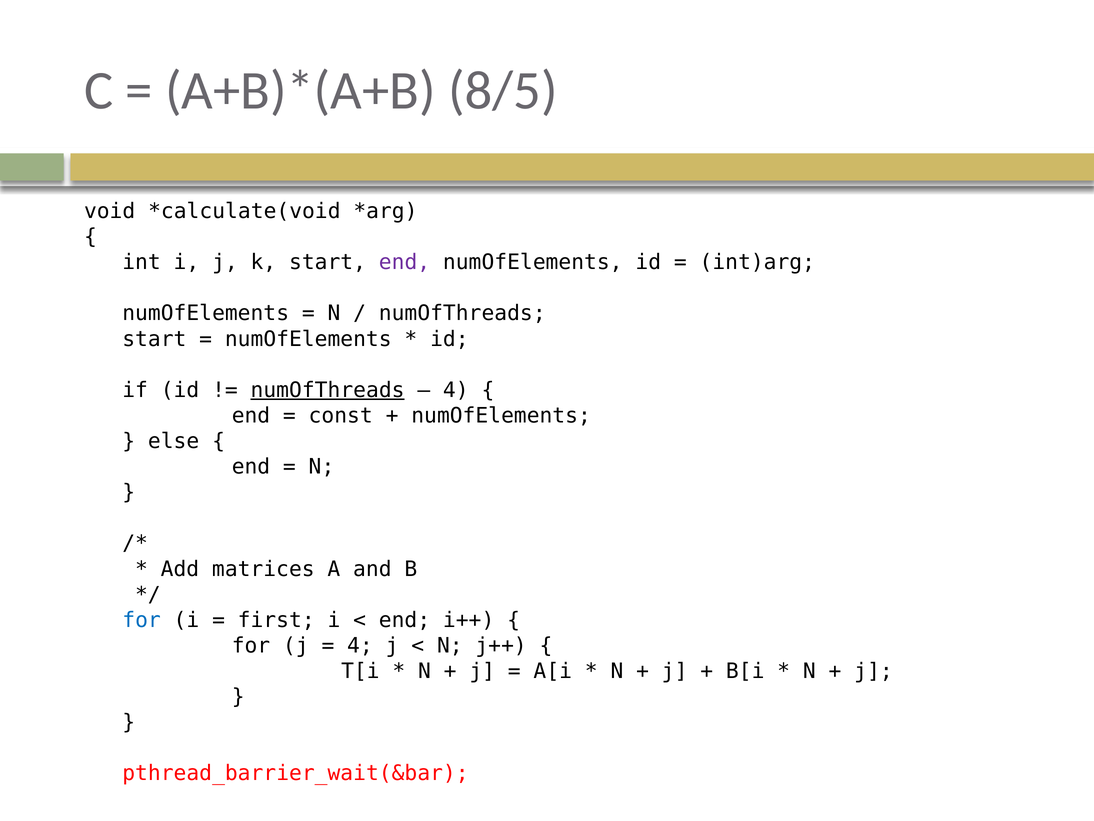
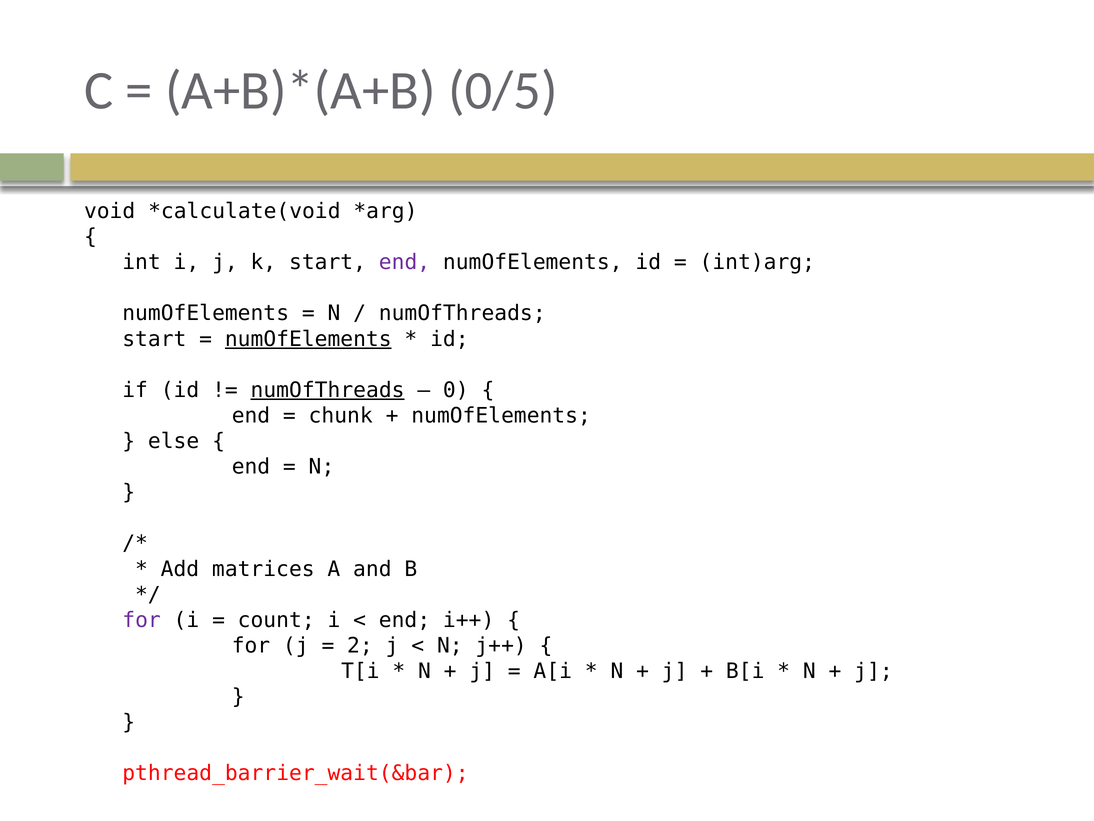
8/5: 8/5 -> 0/5 (503, 90)
numOfElements underline: none -> present (308, 339)
4: 4 -> 0 (456, 390)
const: const -> chunk (341, 415)
for colour: blue -> purple (142, 620)
first: first -> count (276, 620)
4: 4 -> 2 (360, 645)
